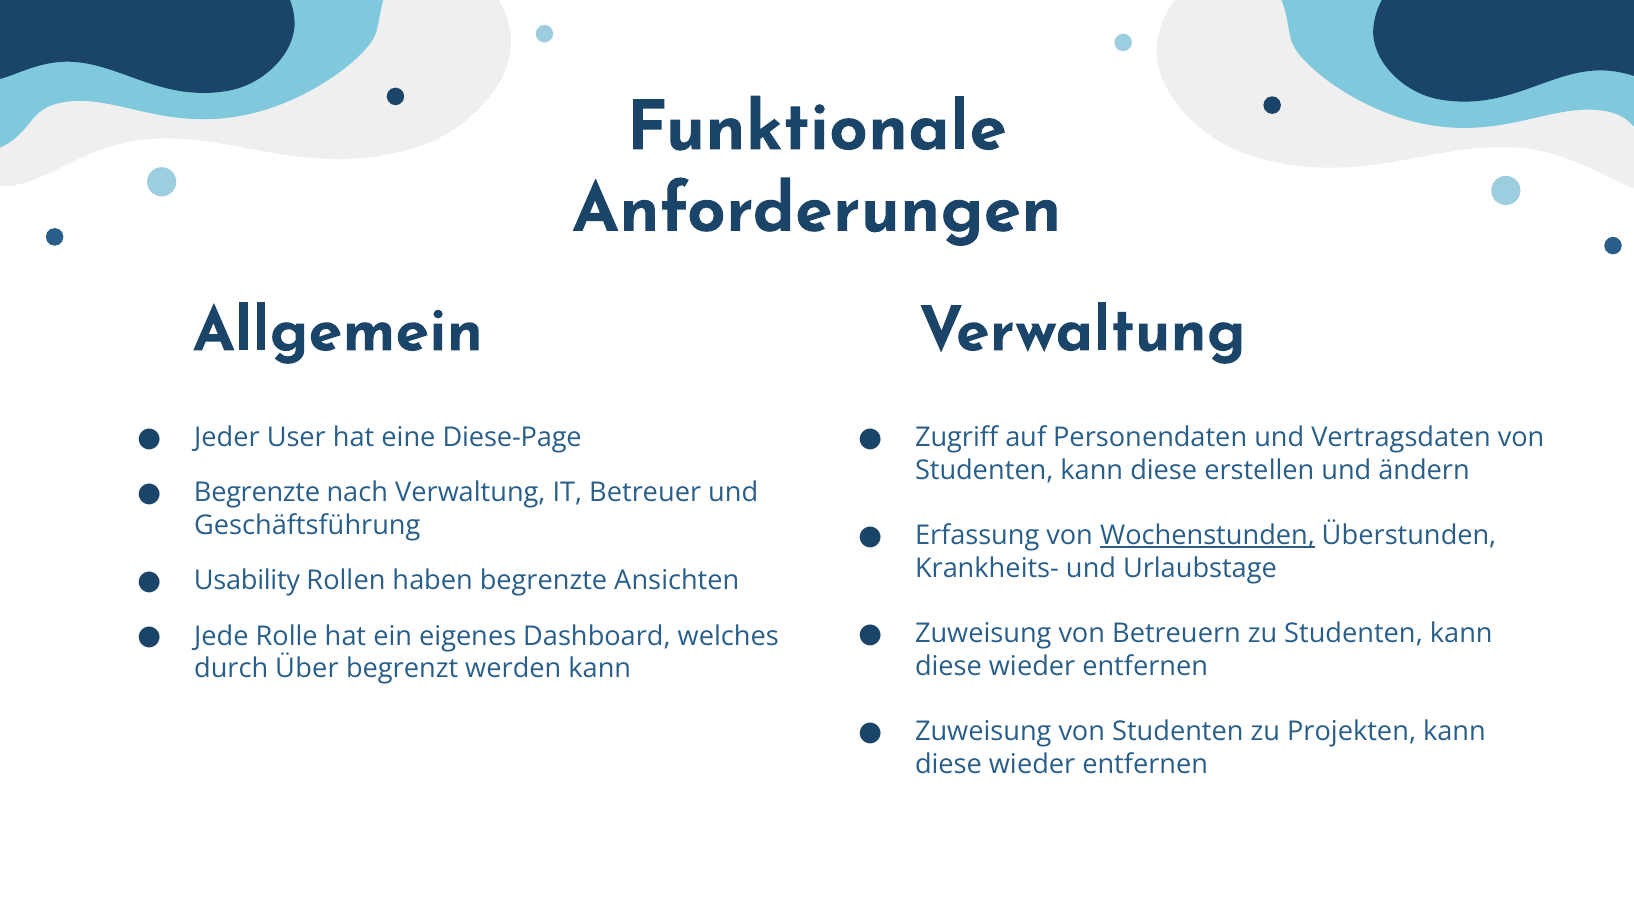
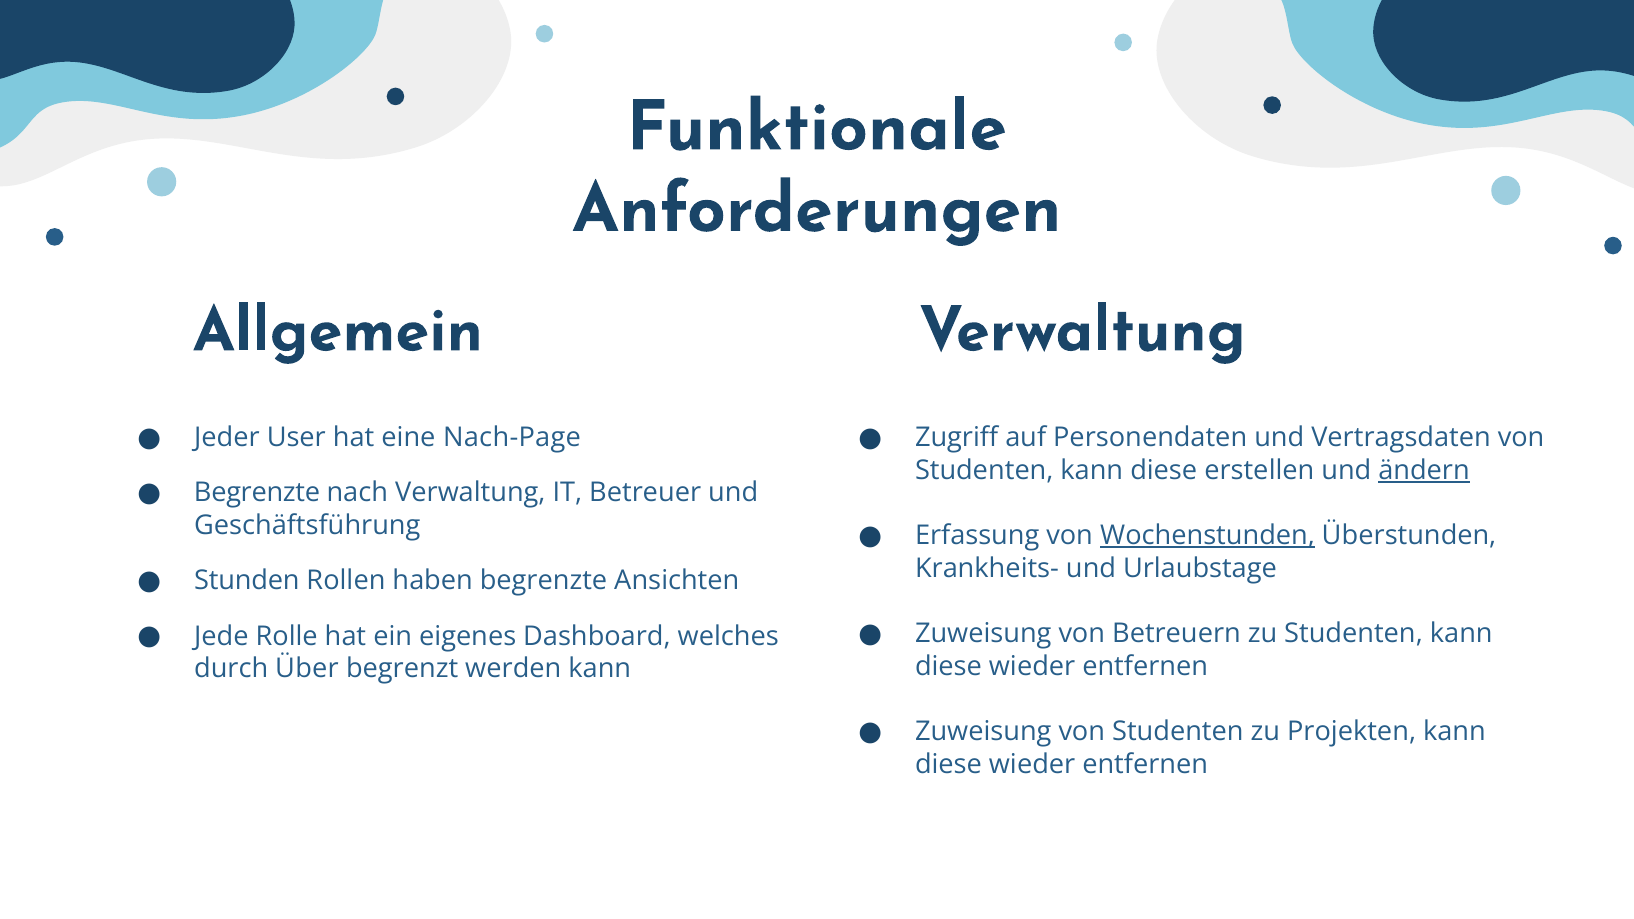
Diese-Page: Diese-Page -> Nach-Page (512, 438)
ändern underline: none -> present (1424, 470)
Usability: Usability -> Stunden (247, 581)
